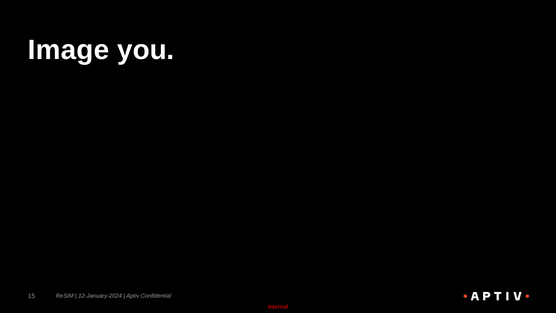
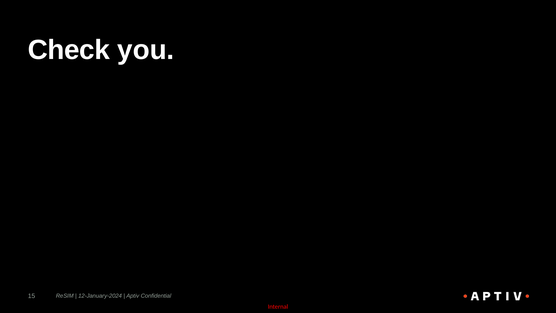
Image: Image -> Check (69, 50)
